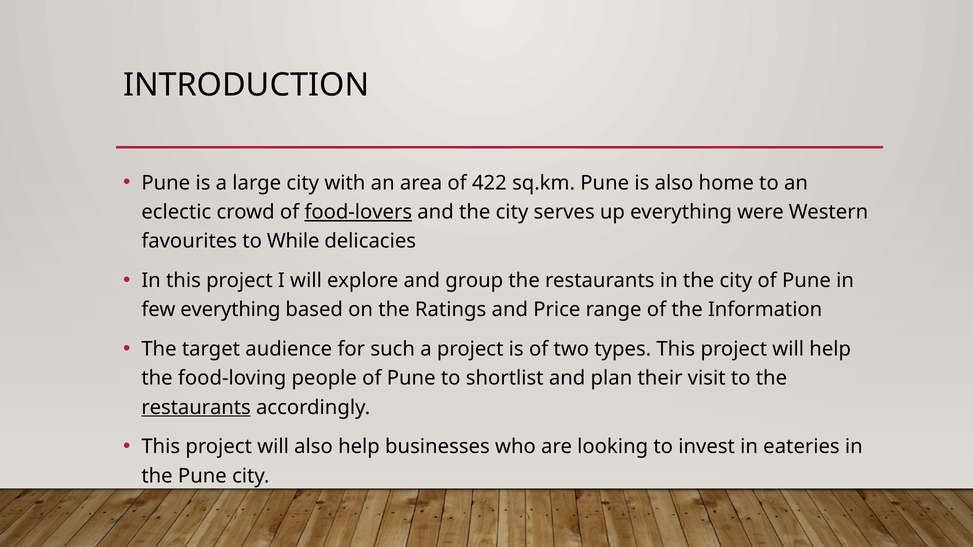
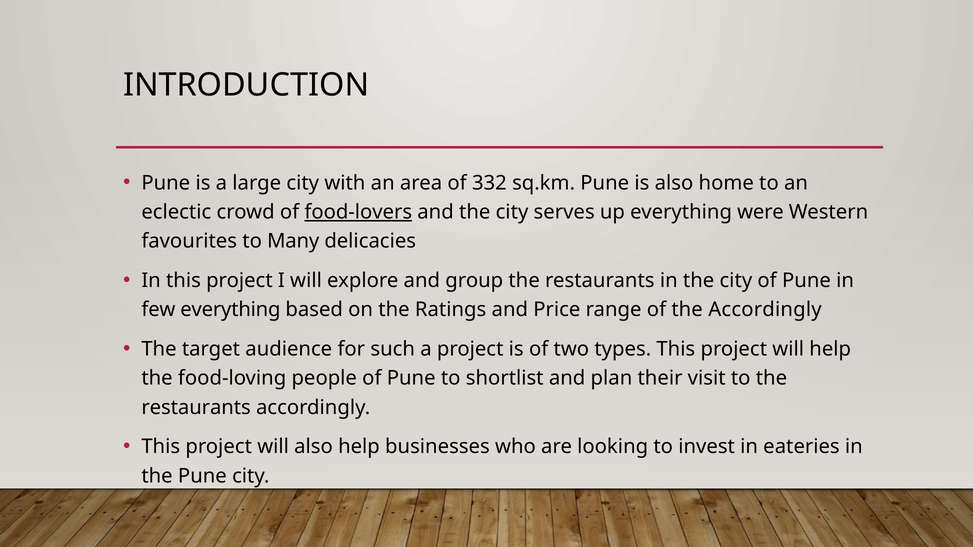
422: 422 -> 332 (489, 183)
While: While -> Many (293, 241)
the Information: Information -> Accordingly (765, 310)
restaurants underline: present -> none (196, 408)
